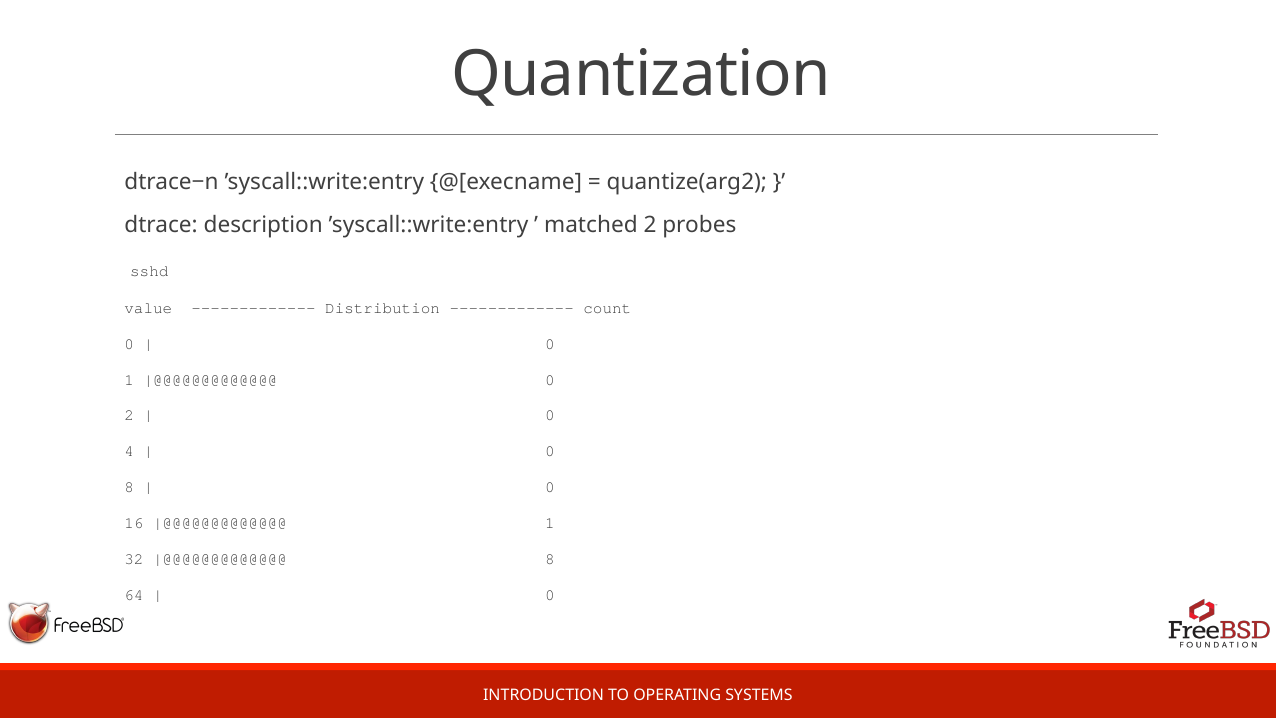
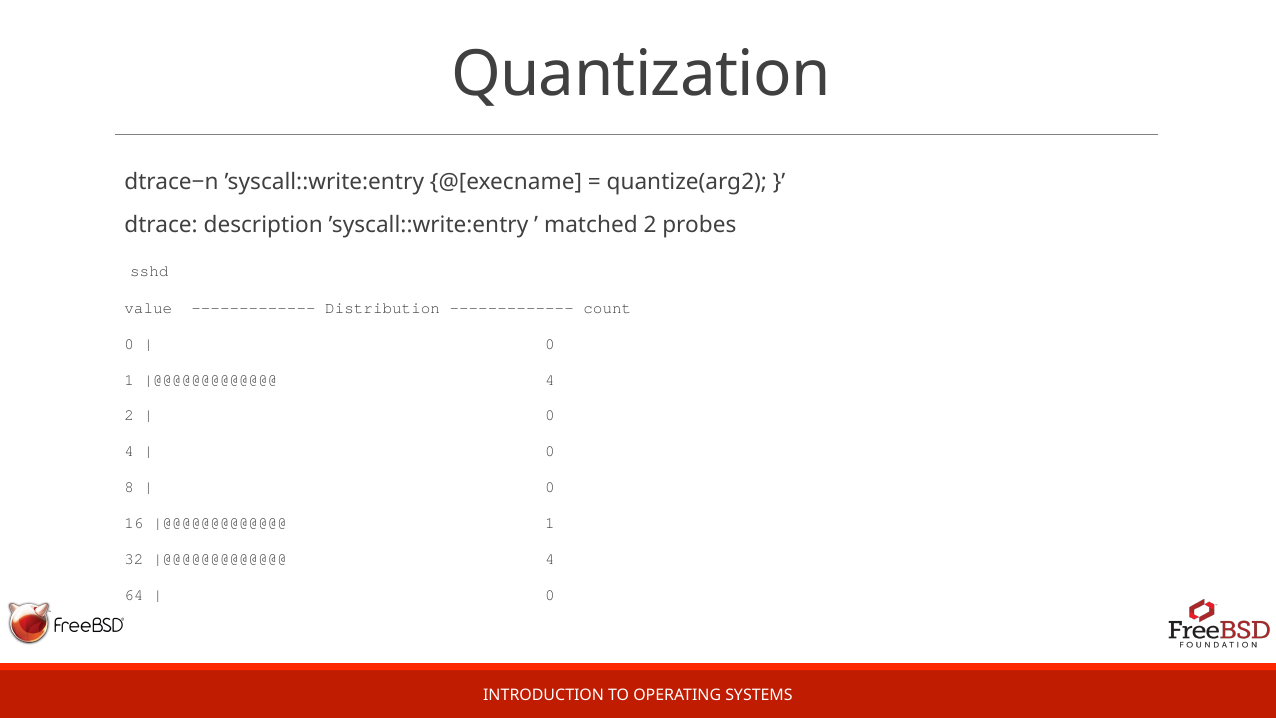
0: 0 -> 4 (550, 380)
8: 8 -> 4 (550, 559)
